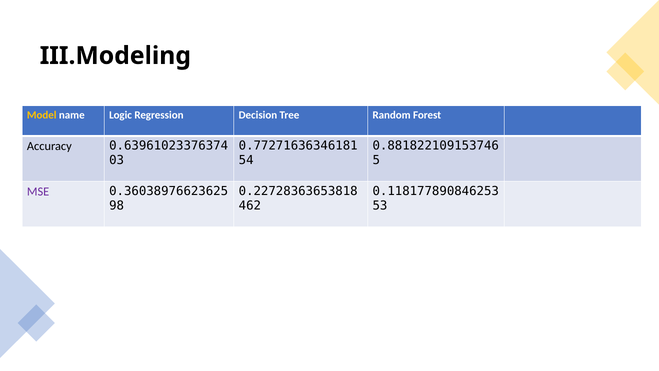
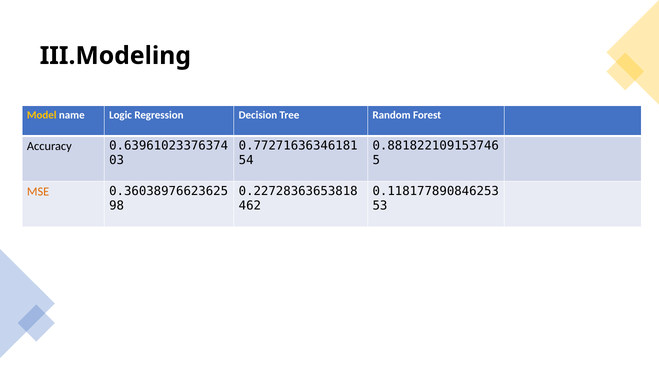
MSE colour: purple -> orange (38, 191)
